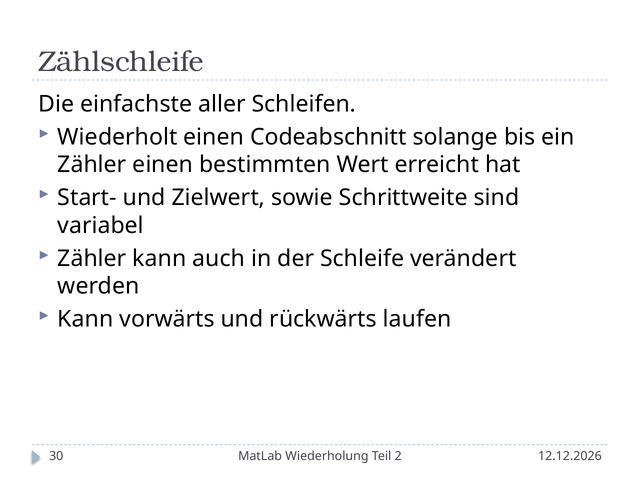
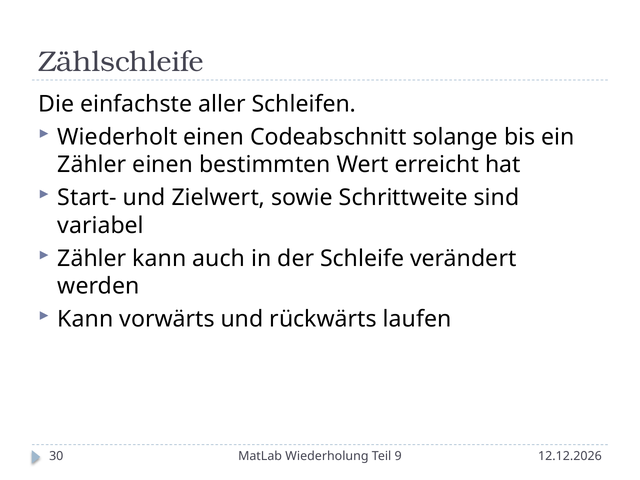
2: 2 -> 9 (398, 456)
